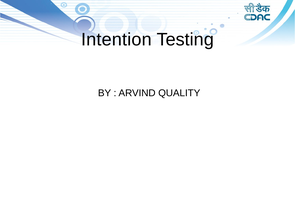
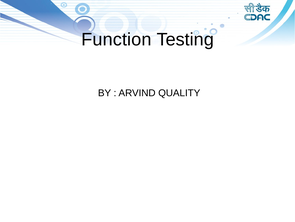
Intention: Intention -> Function (116, 39)
